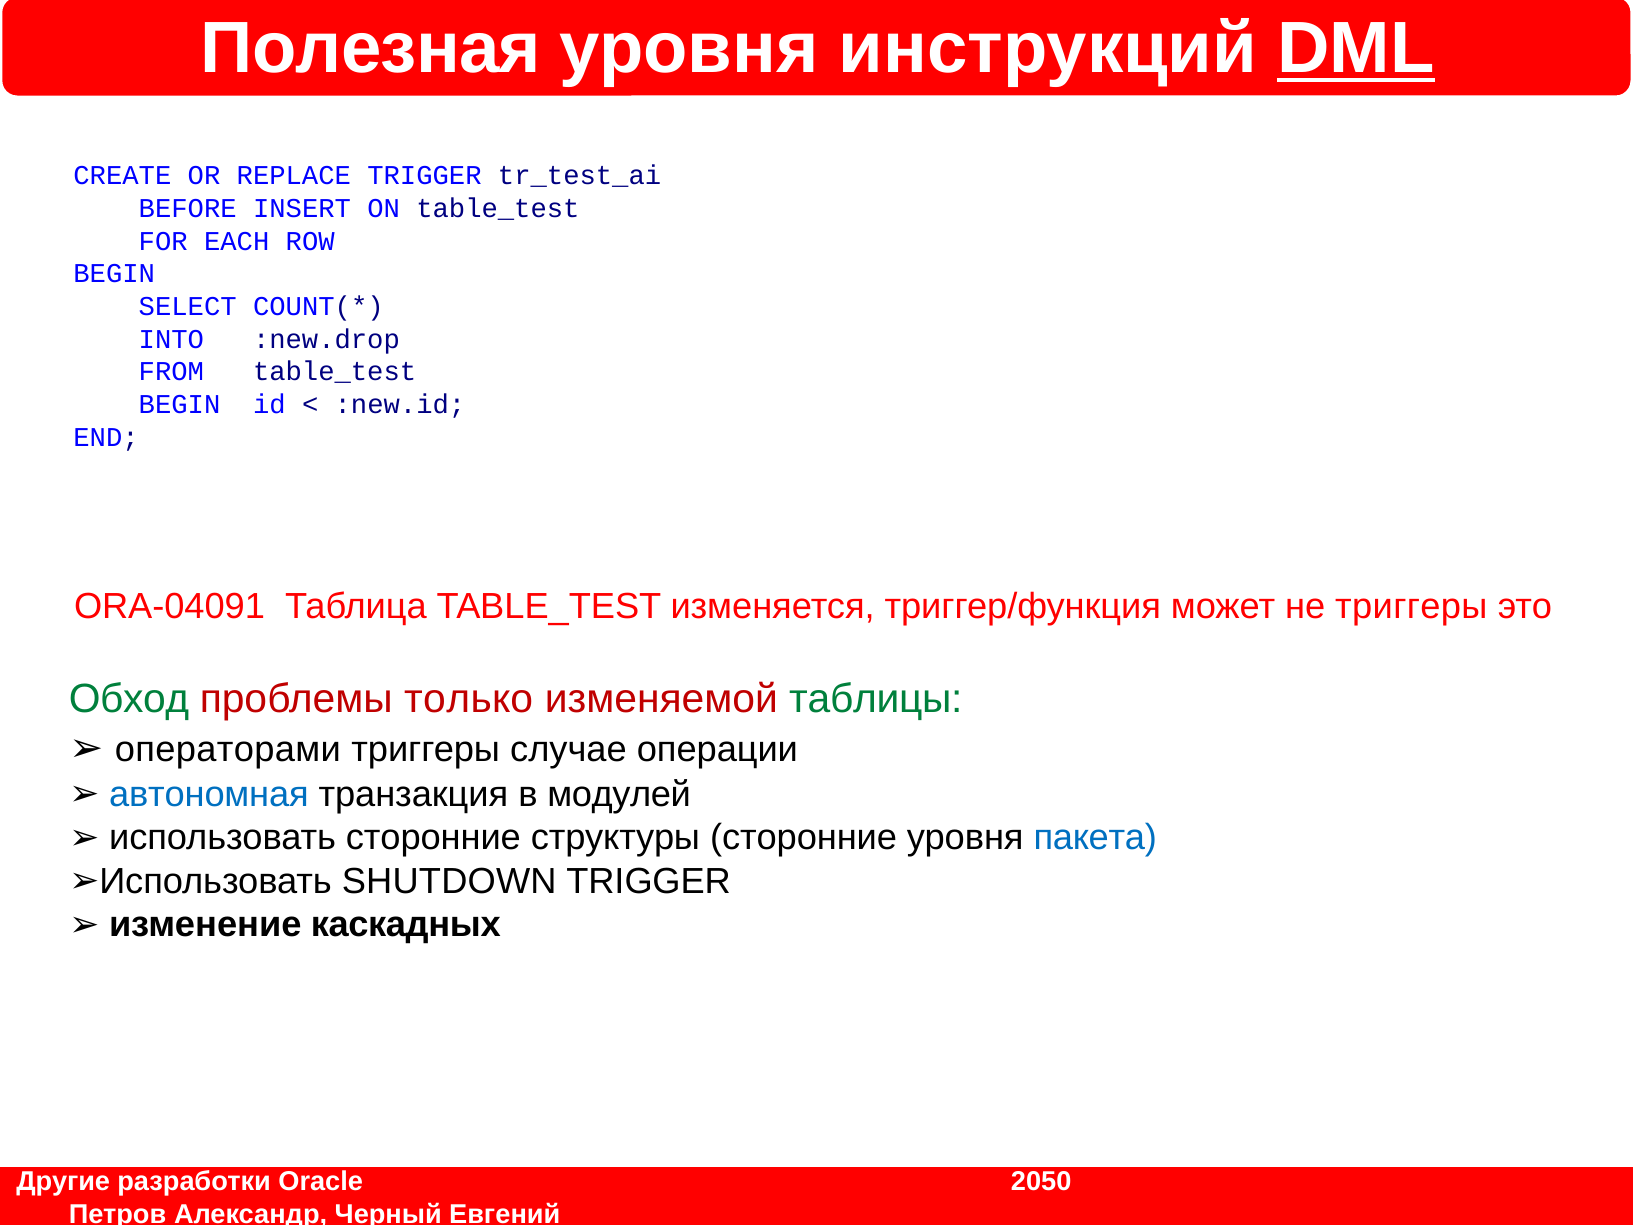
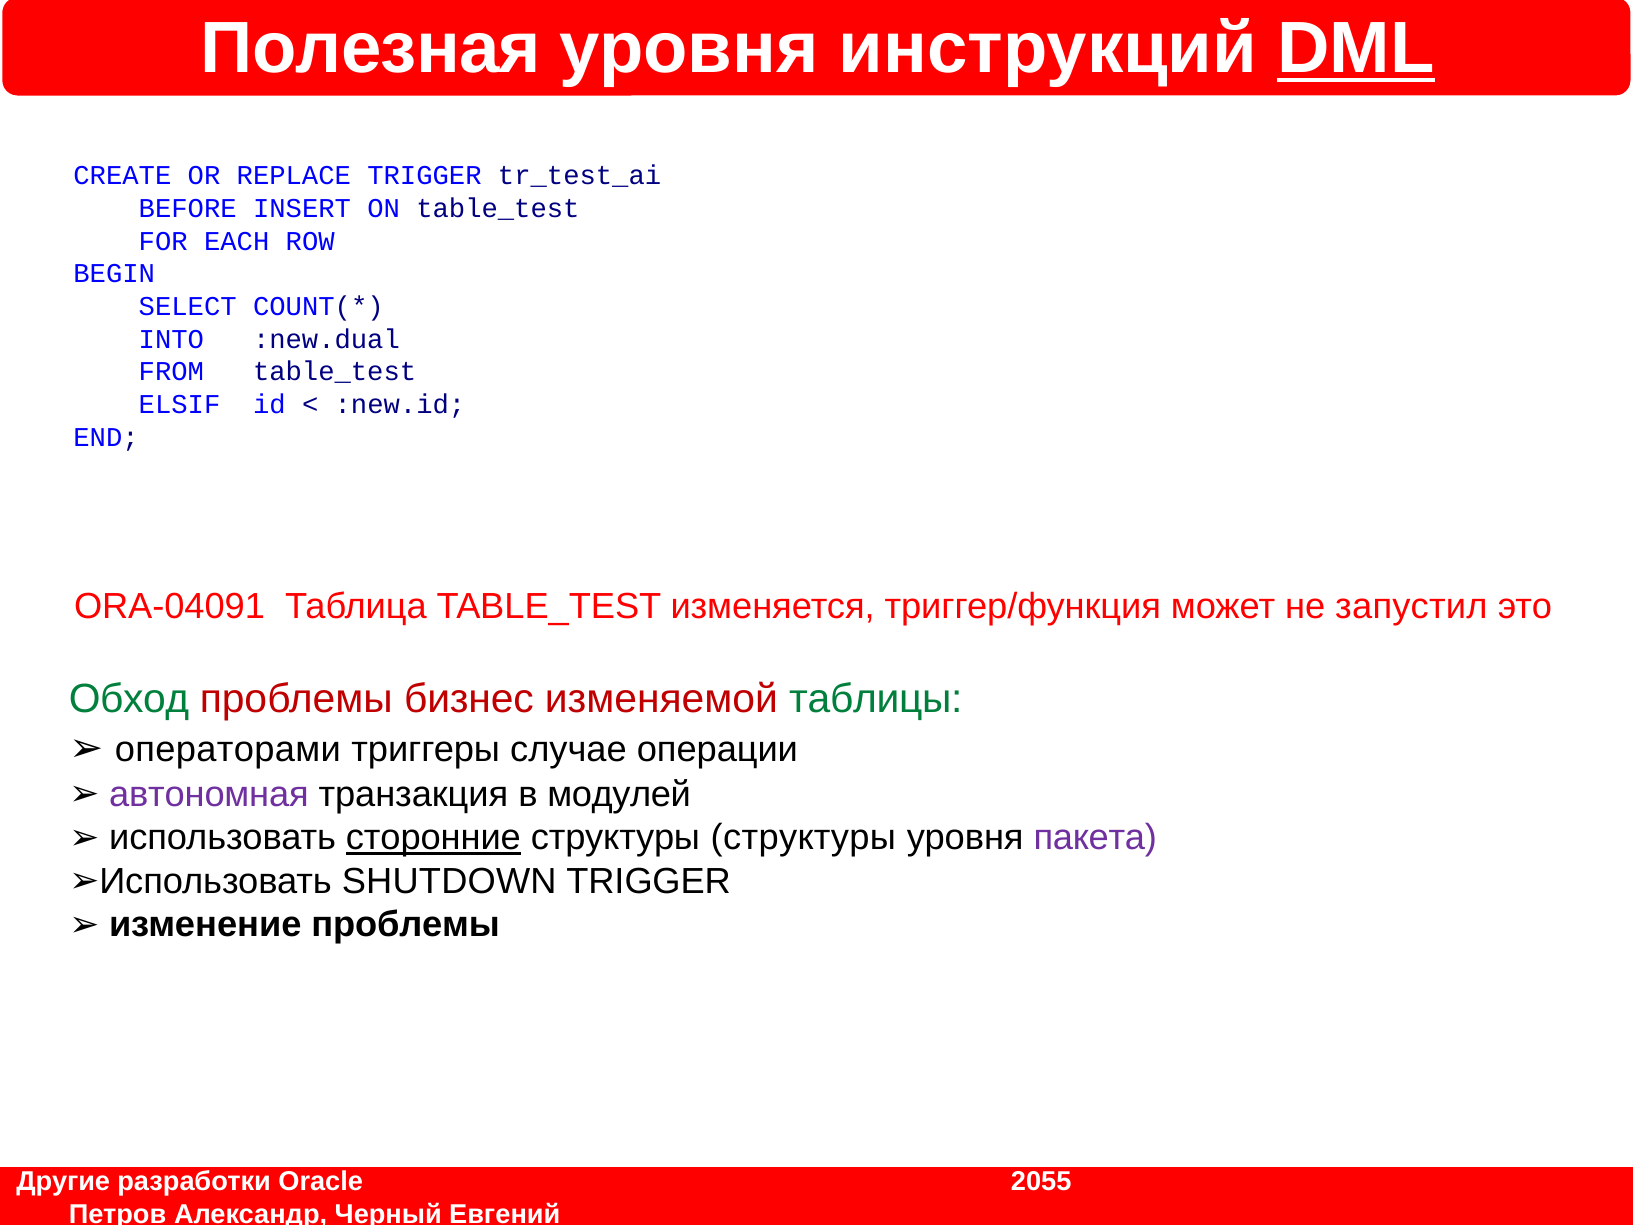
:new.drop: :new.drop -> :new.dual (326, 339)
BEGIN: BEGIN -> ELSIF (180, 404)
не триггеры: триггеры -> запустил (1411, 606)
только: только -> бизнес (469, 699)
автономная colour: blue -> purple (209, 794)
сторонние underline: none -> present (433, 838)
структуры сторонние: сторонние -> структуры (803, 838)
пакета colour: blue -> purple (1095, 838)
изменение каскадных: каскадных -> проблемы (406, 925)
2050: 2050 -> 2055 (1041, 1181)
